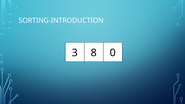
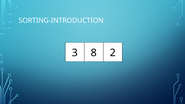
0: 0 -> 2 (113, 53)
